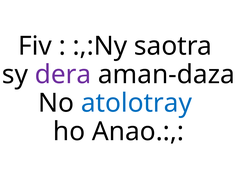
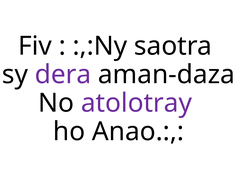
atolotray colour: blue -> purple (136, 103)
